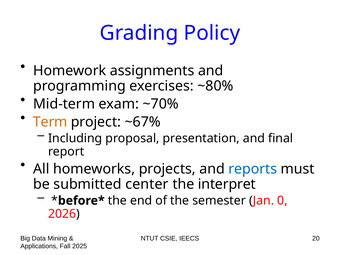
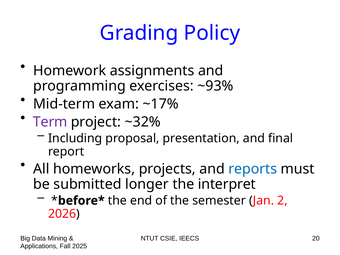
~80%: ~80% -> ~93% (215, 86)
~70%: ~70% -> ~17% (161, 104)
Term colour: orange -> purple (50, 122)
~67%: ~67% -> ~32% (143, 122)
center: center -> longer (147, 184)
0: 0 -> 2 (282, 201)
